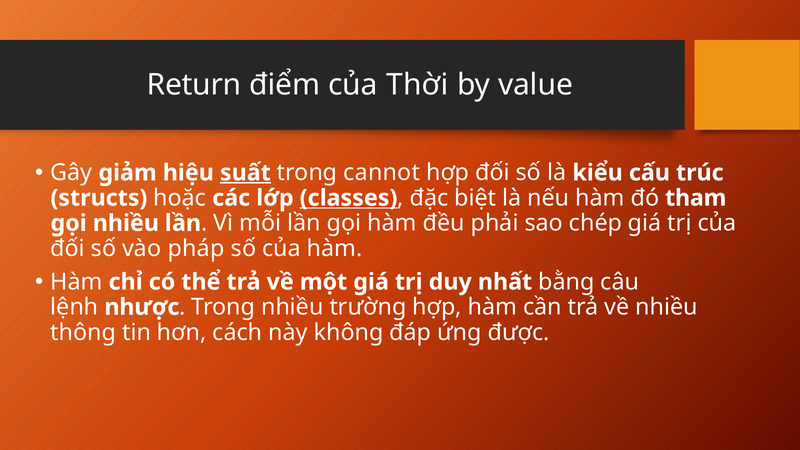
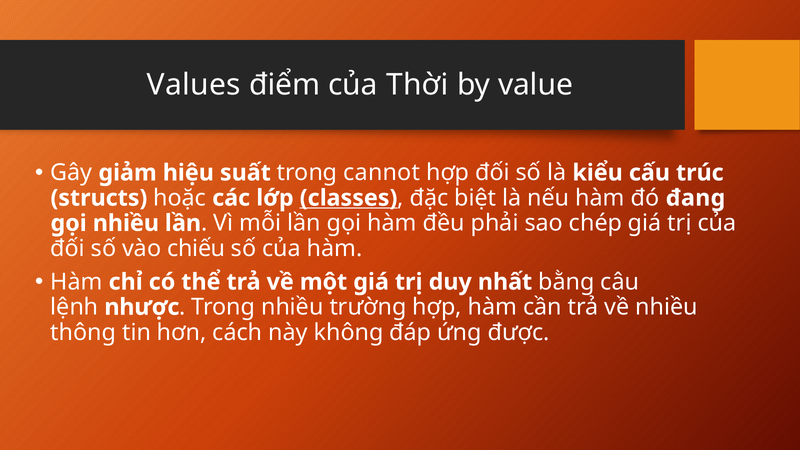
Return: Return -> Values (194, 85)
suất underline: present -> none (245, 173)
tham: tham -> đang (696, 198)
pháp: pháp -> chiếu (196, 248)
